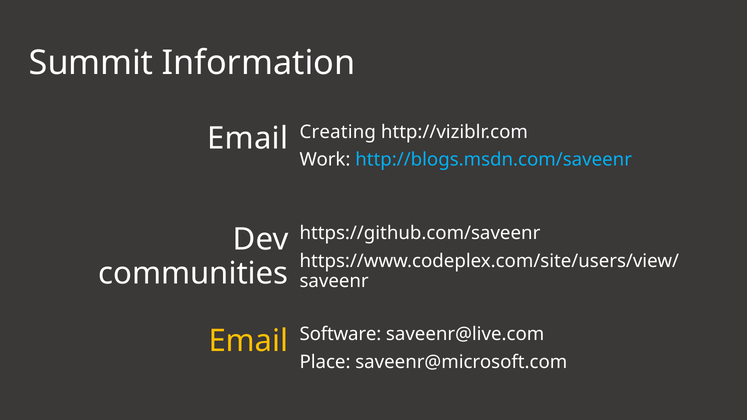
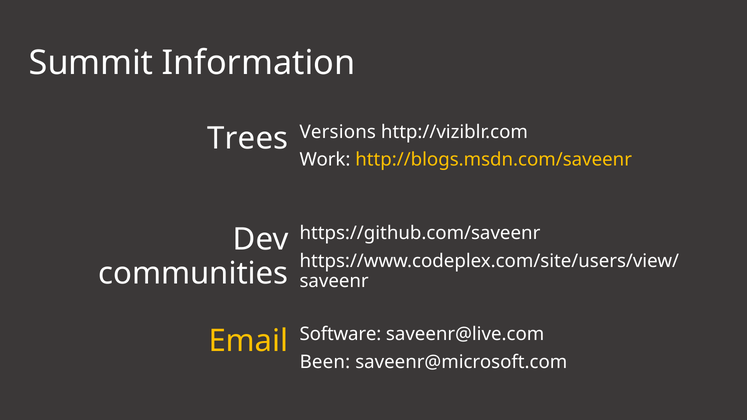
Creating: Creating -> Versions (338, 132)
Email: Email -> Trees (248, 139)
http://blogs.msdn.com/saveenr colour: light blue -> yellow (494, 160)
Place: Place -> Been (325, 362)
